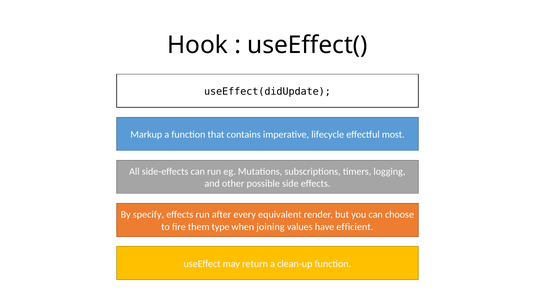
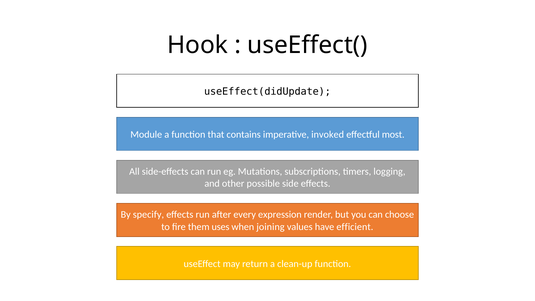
Markup: Markup -> Module (146, 135)
lifecycle: lifecycle -> invoked (328, 135)
equivalent: equivalent -> expression (280, 215)
type: type -> uses (221, 227)
